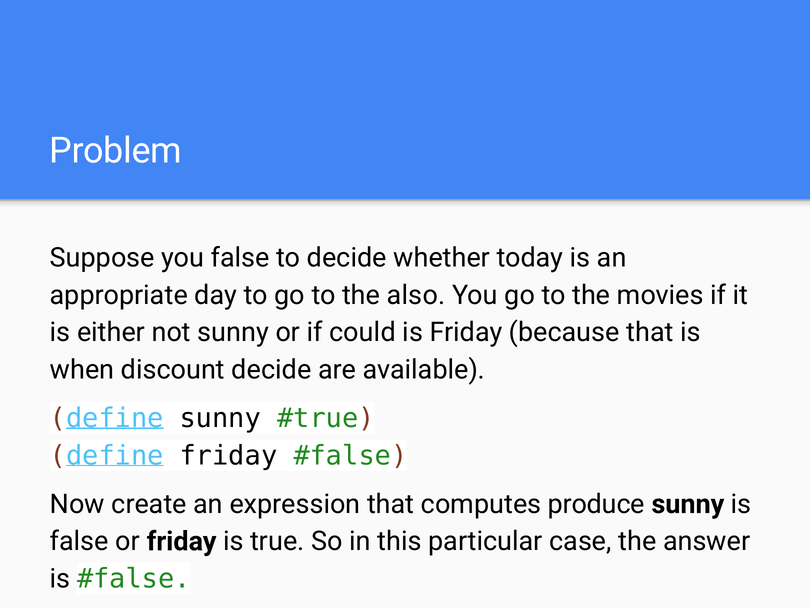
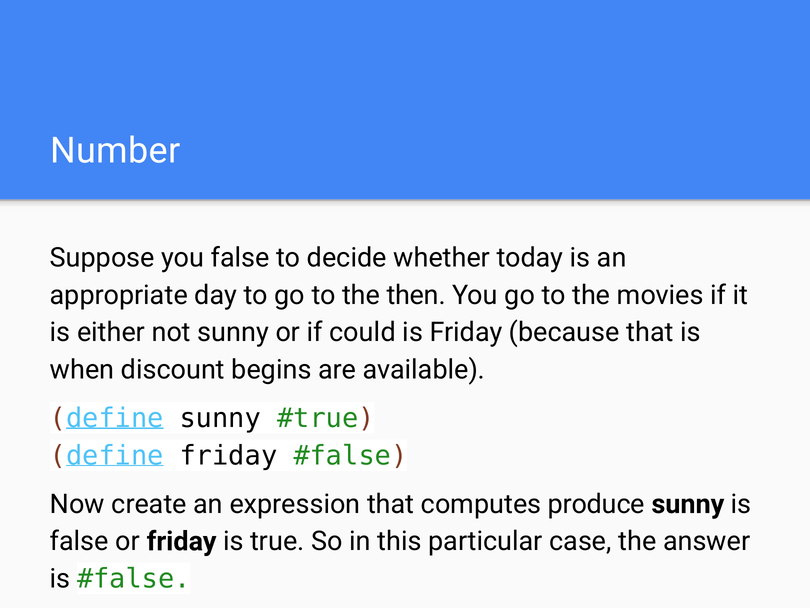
Problem: Problem -> Number (115, 151)
also: also -> then (416, 295)
discount decide: decide -> begins (271, 369)
